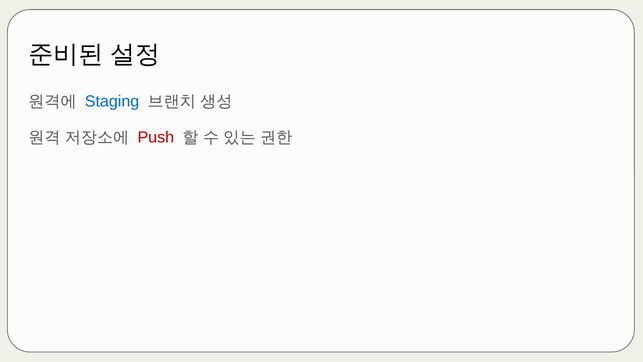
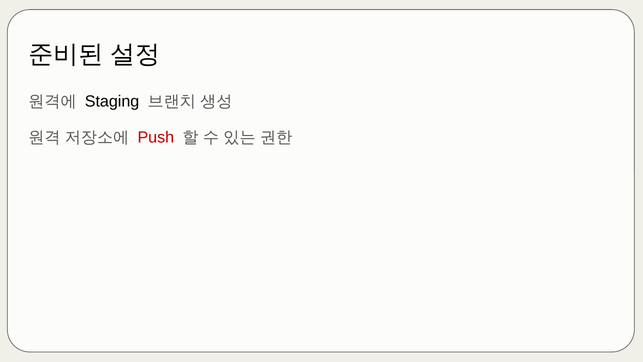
Staging colour: blue -> black (112, 101)
